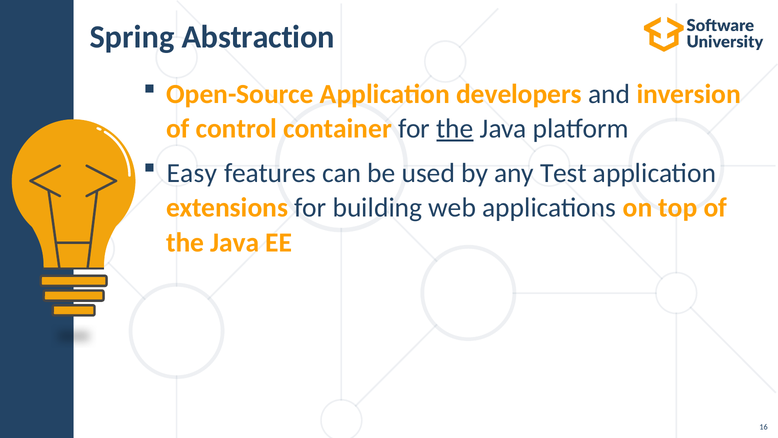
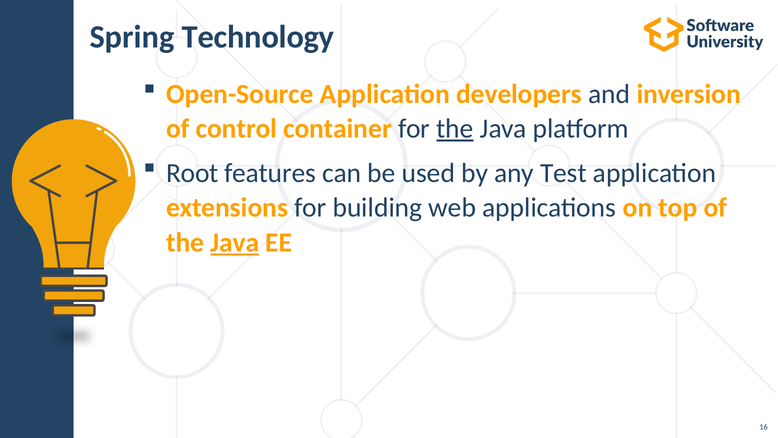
Abstraction: Abstraction -> Technology (258, 37)
Easy: Easy -> Root (192, 173)
Java underline: none -> present (235, 242)
